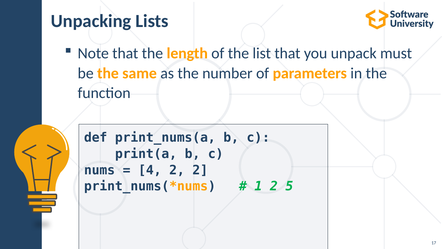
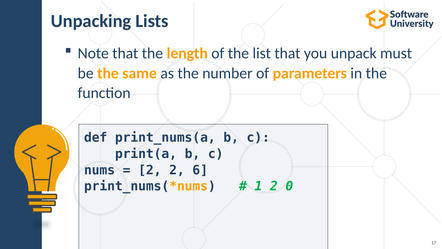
4: 4 -> 2 (150, 170)
2 2: 2 -> 6 (200, 170)
5: 5 -> 0 (289, 186)
